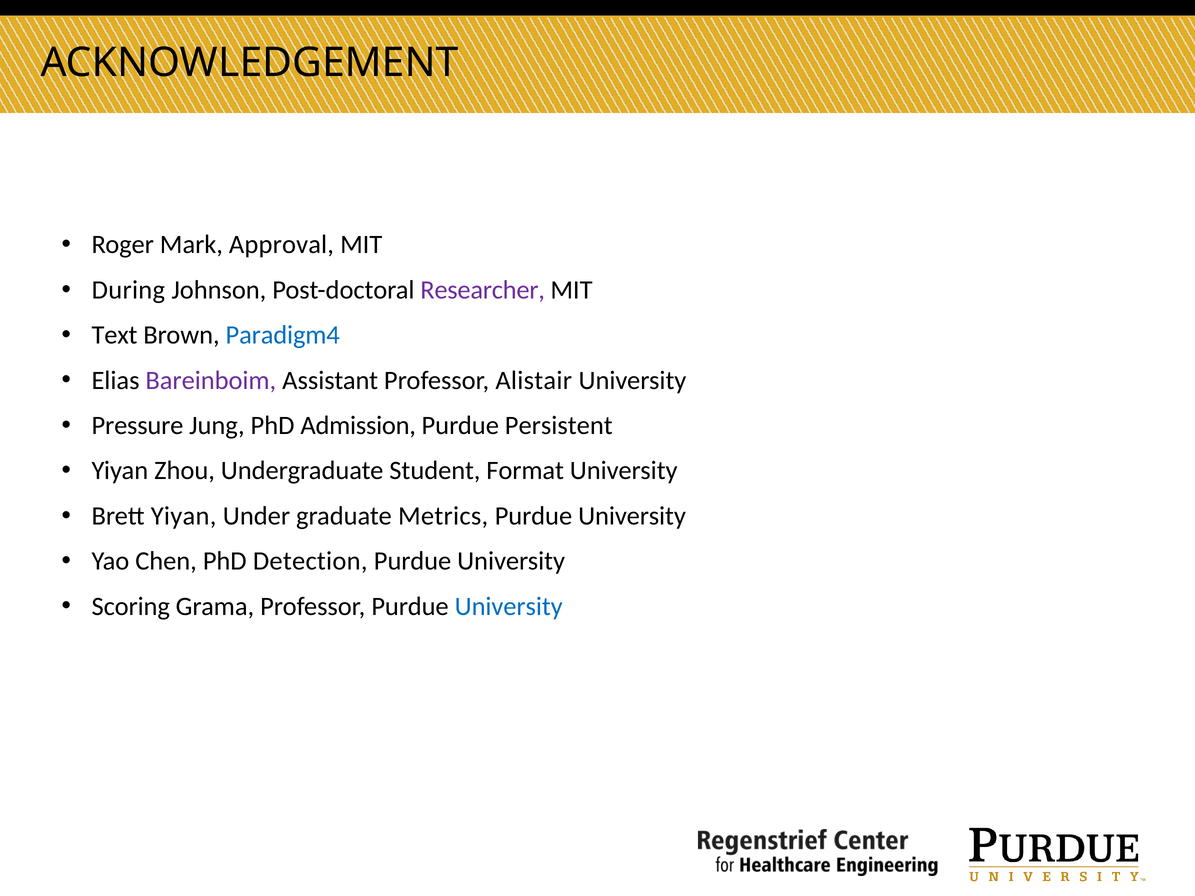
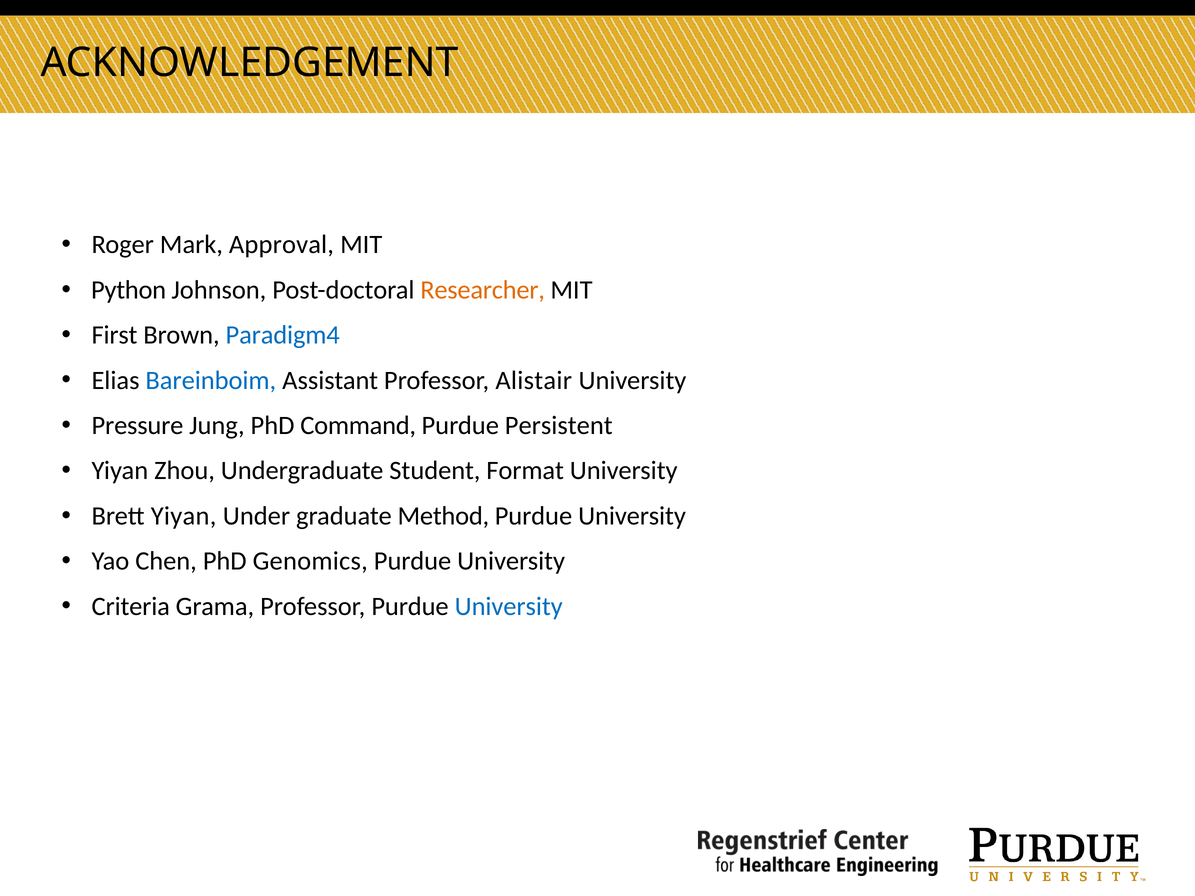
During: During -> Python (129, 290)
Researcher colour: purple -> orange (483, 290)
Text: Text -> First (115, 335)
Bareinboim colour: purple -> blue (211, 380)
Admission: Admission -> Command (358, 426)
Metrics: Metrics -> Method (443, 516)
Detection: Detection -> Genomics (310, 561)
Scoring: Scoring -> Criteria (131, 606)
